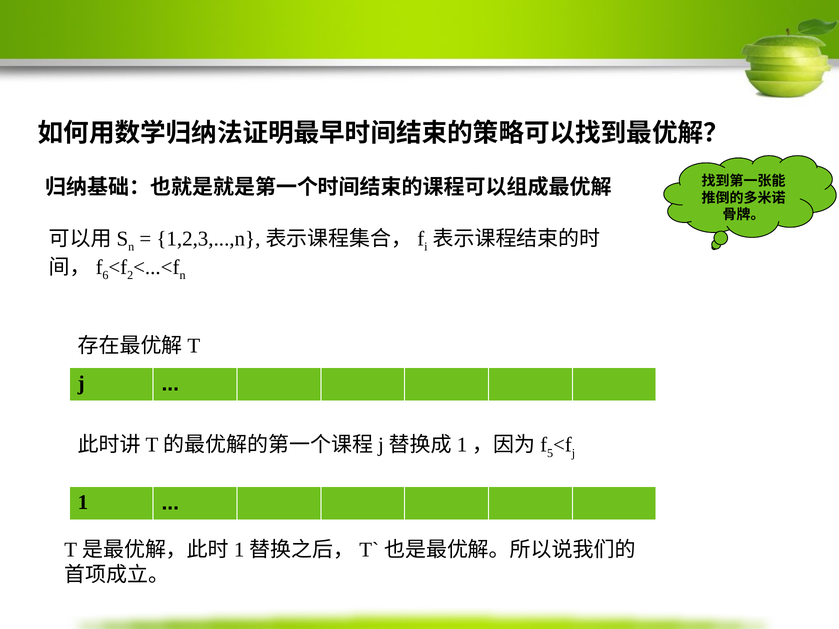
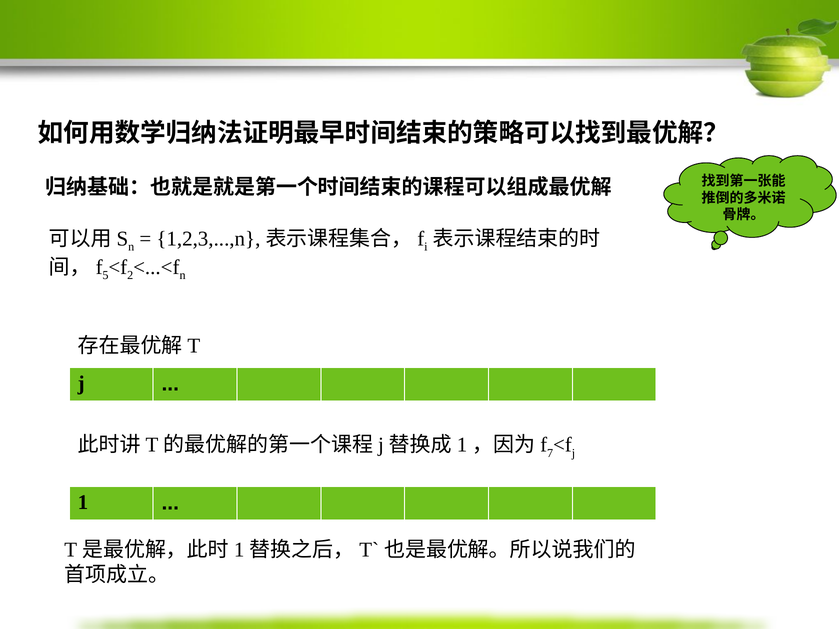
6: 6 -> 5 (105, 275)
5: 5 -> 7 (550, 453)
